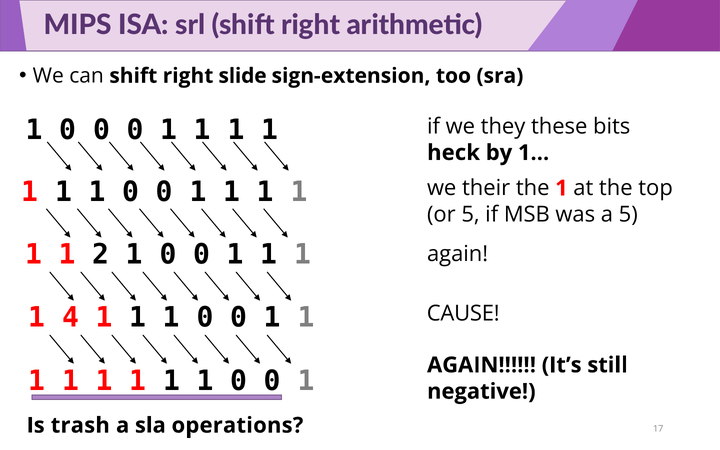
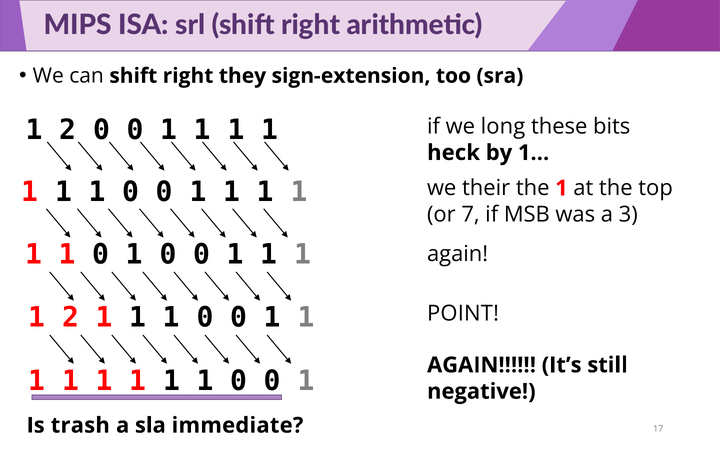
slide: slide -> they (242, 76)
0: 0 -> 2 (68, 130)
they: they -> long (503, 126)
or 5: 5 -> 7 (471, 215)
a 5: 5 -> 3 (628, 215)
2: 2 -> 0 (101, 255)
4: 4 -> 2 (70, 318)
CAUSE: CAUSE -> POINT (463, 314)
operations: operations -> immediate (237, 425)
